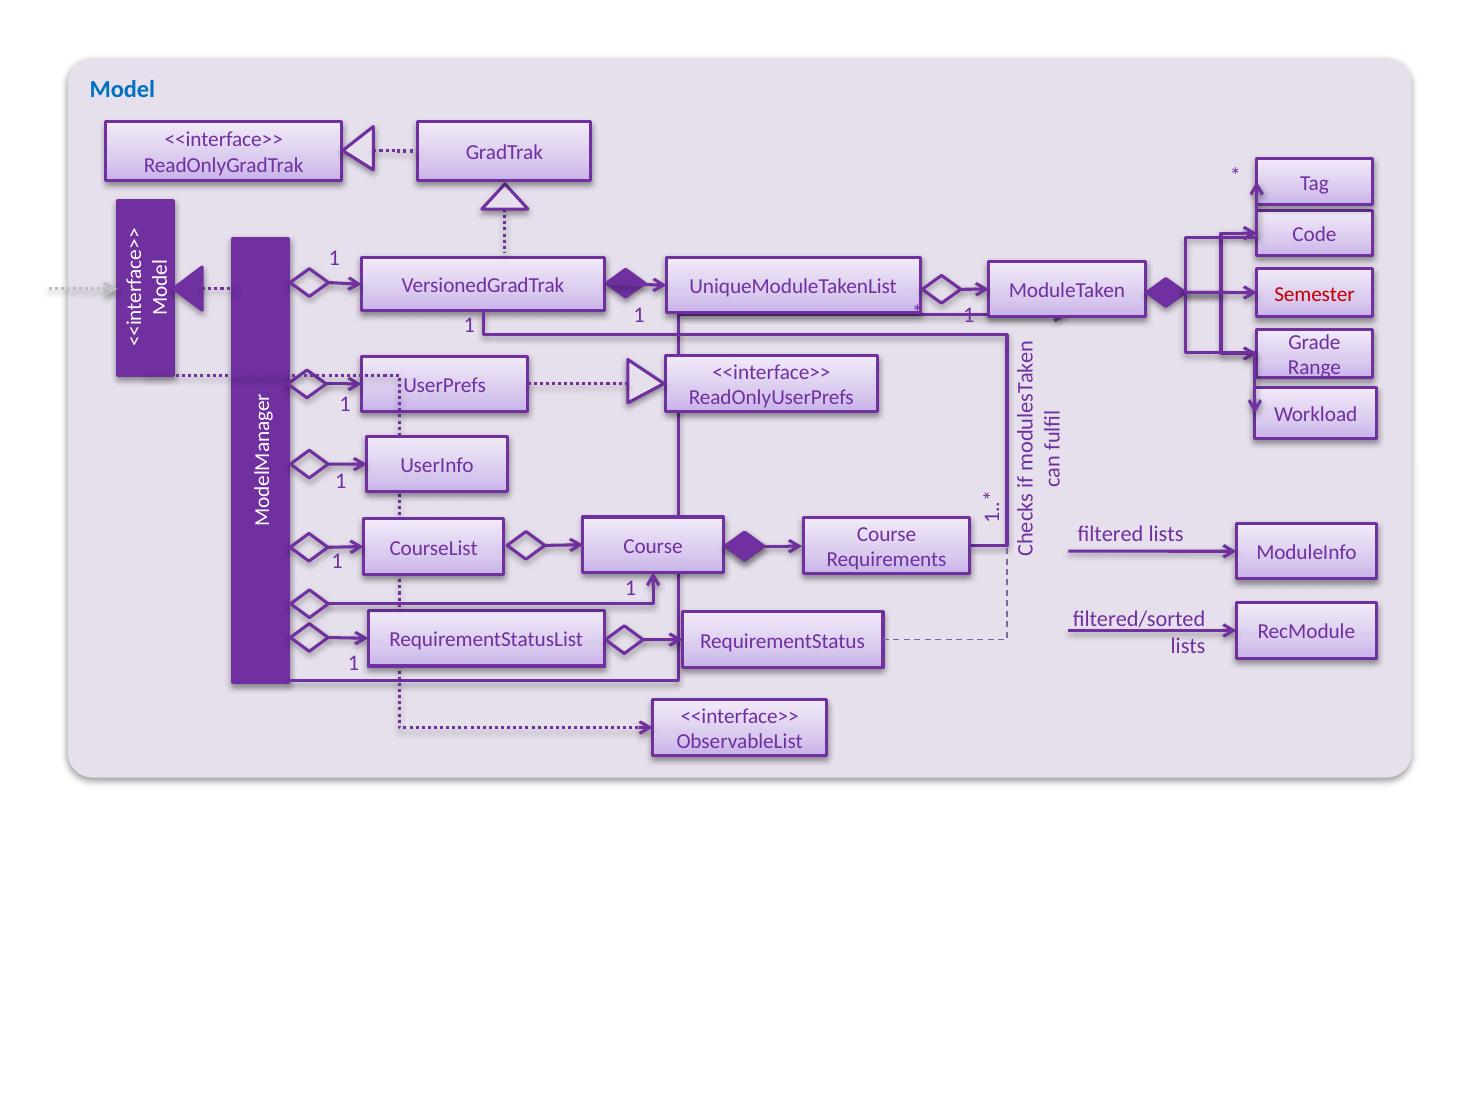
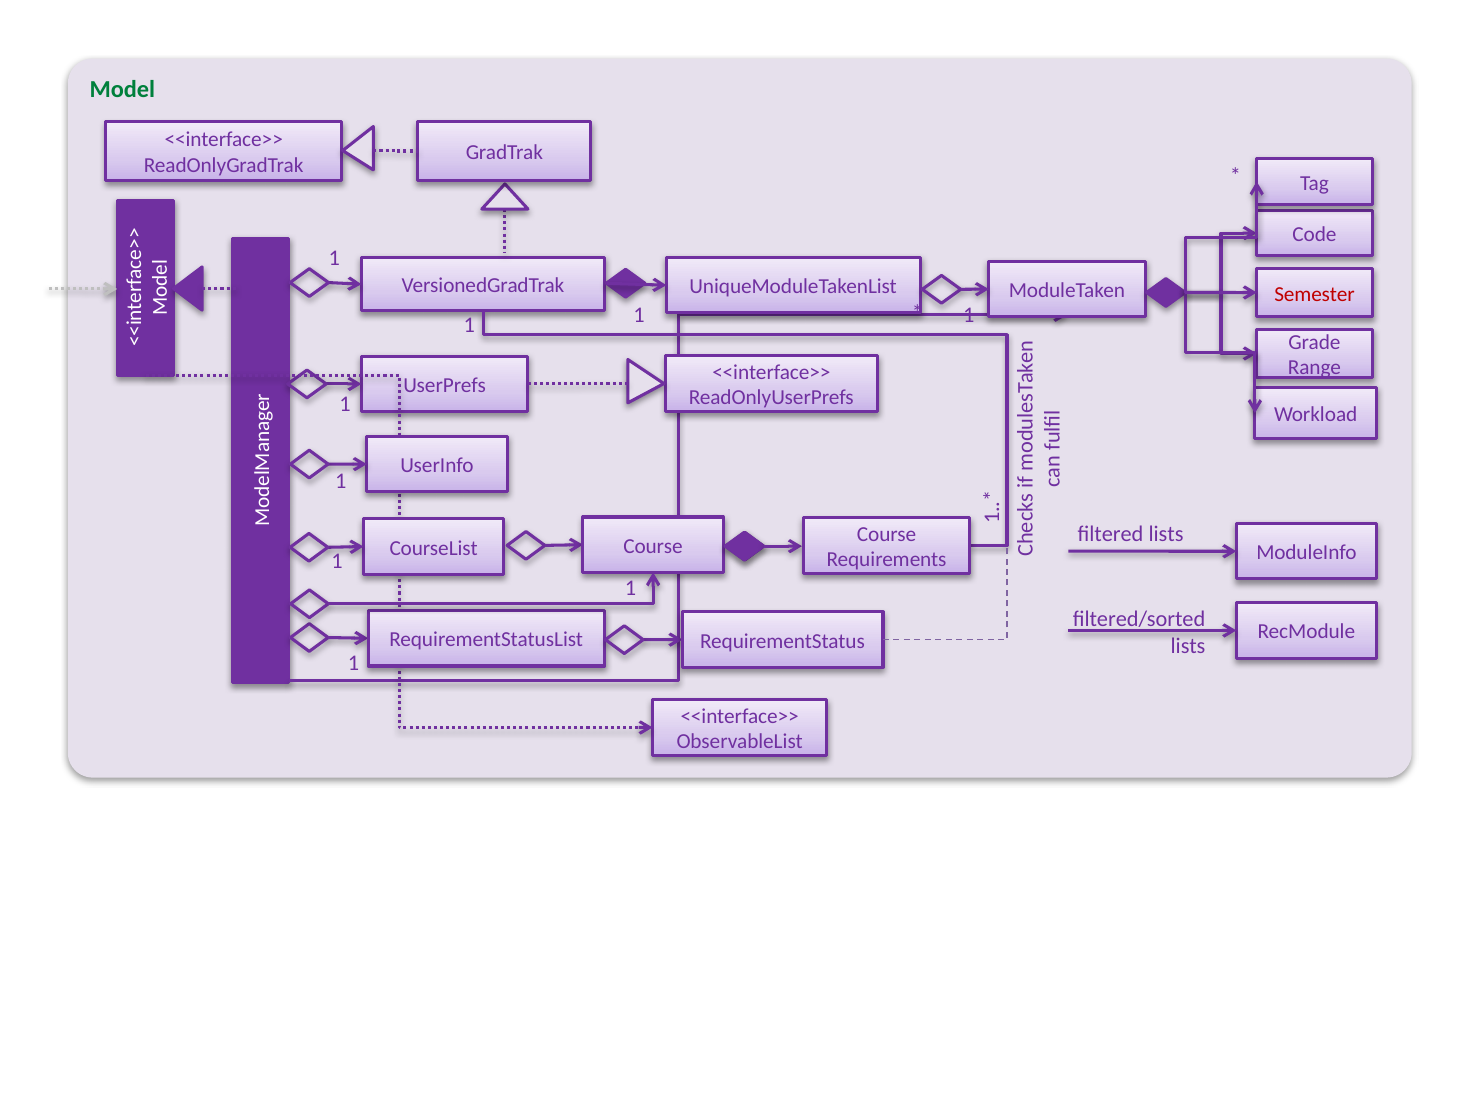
Model colour: blue -> green (122, 89)
